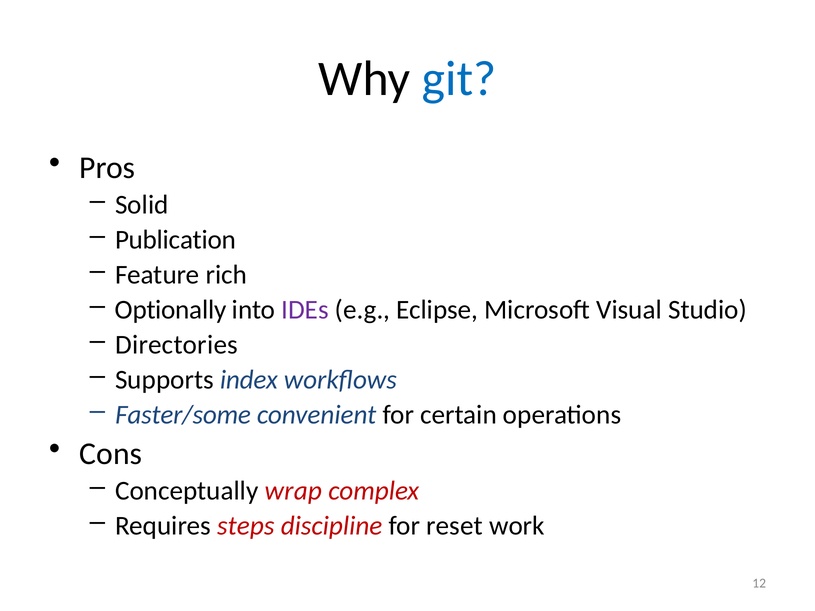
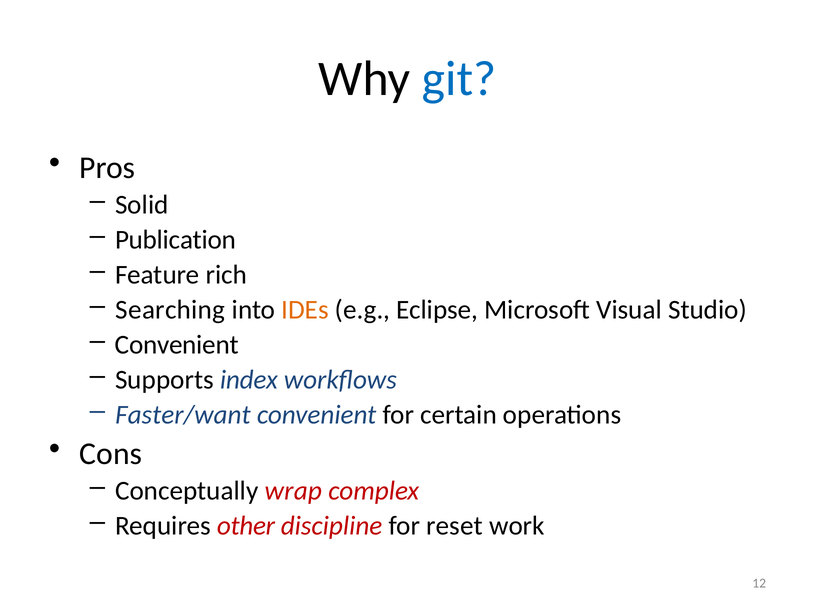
Optionally: Optionally -> Searching (170, 310)
IDEs colour: purple -> orange (305, 310)
Directories: Directories -> Convenient (177, 345)
Faster/some: Faster/some -> Faster/want (183, 415)
steps: steps -> other (246, 526)
